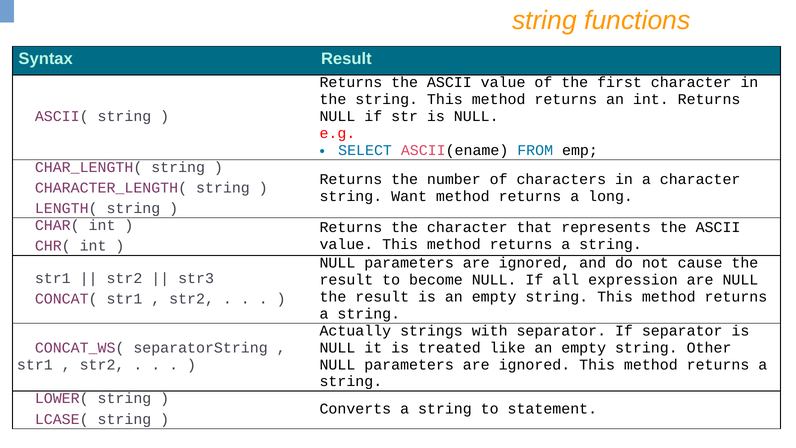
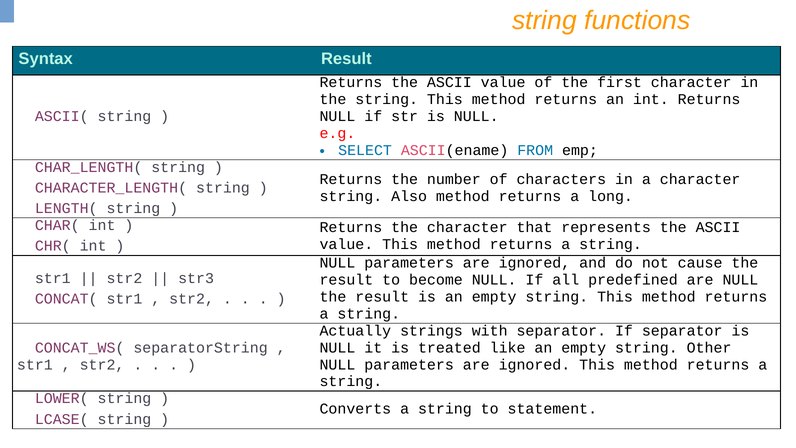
Want: Want -> Also (409, 196)
expression: expression -> predefined (633, 280)
